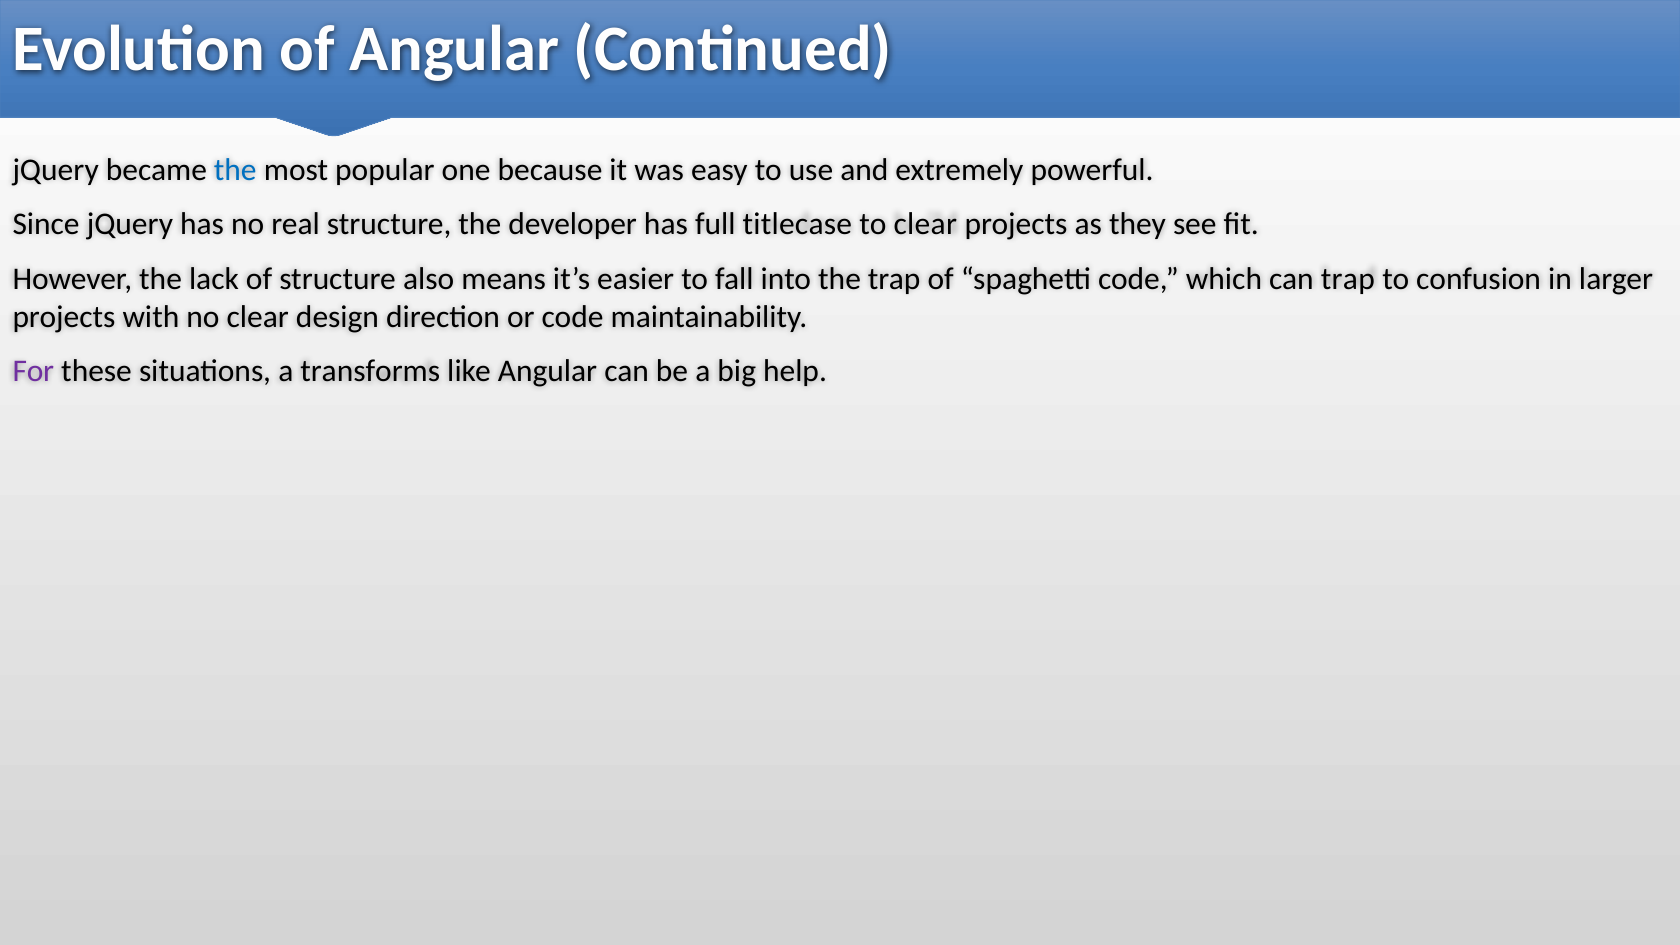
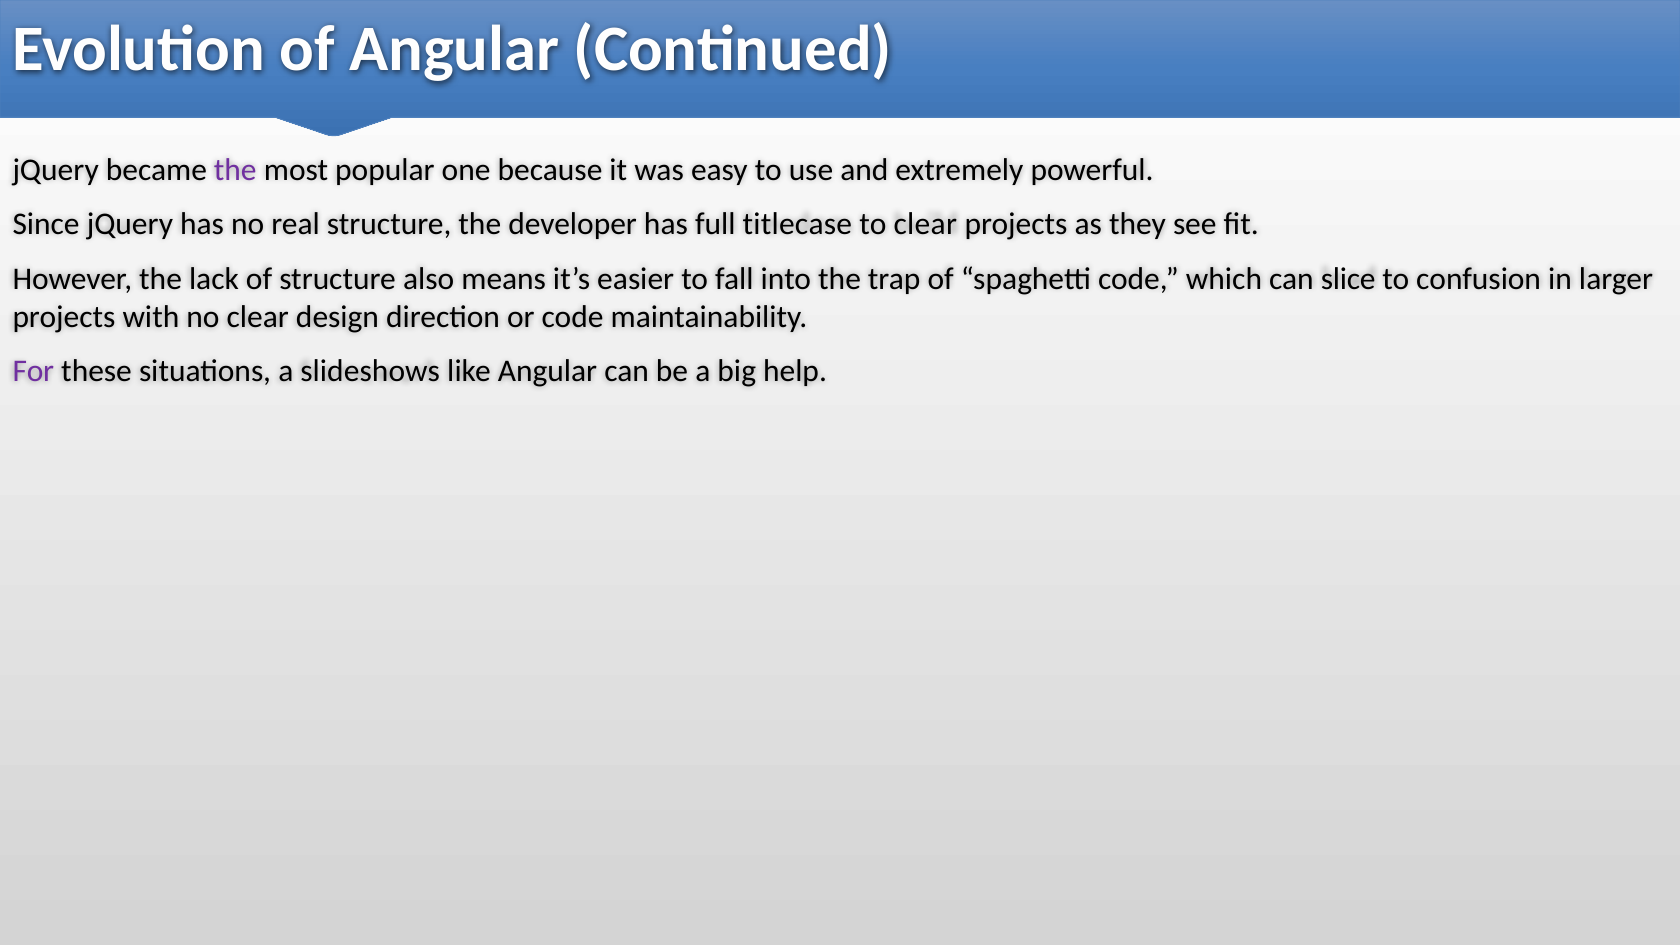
the colour: blue -> purple (235, 170)
can trap: trap -> slice (1348, 279)
transforms: transforms -> slideshows (370, 371)
